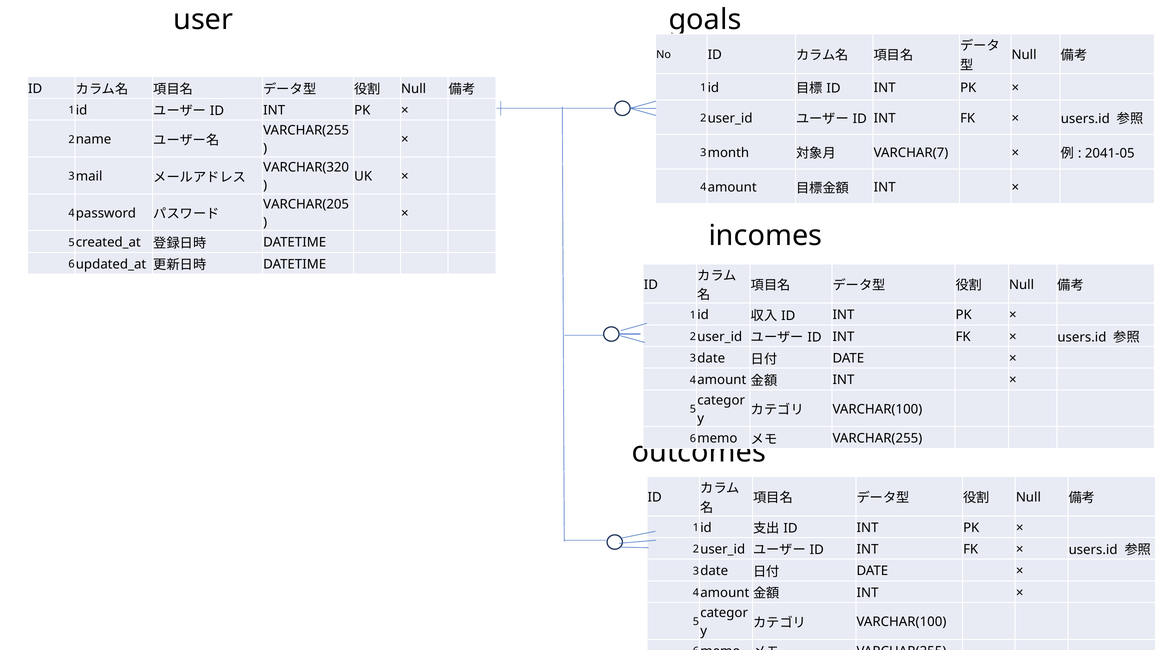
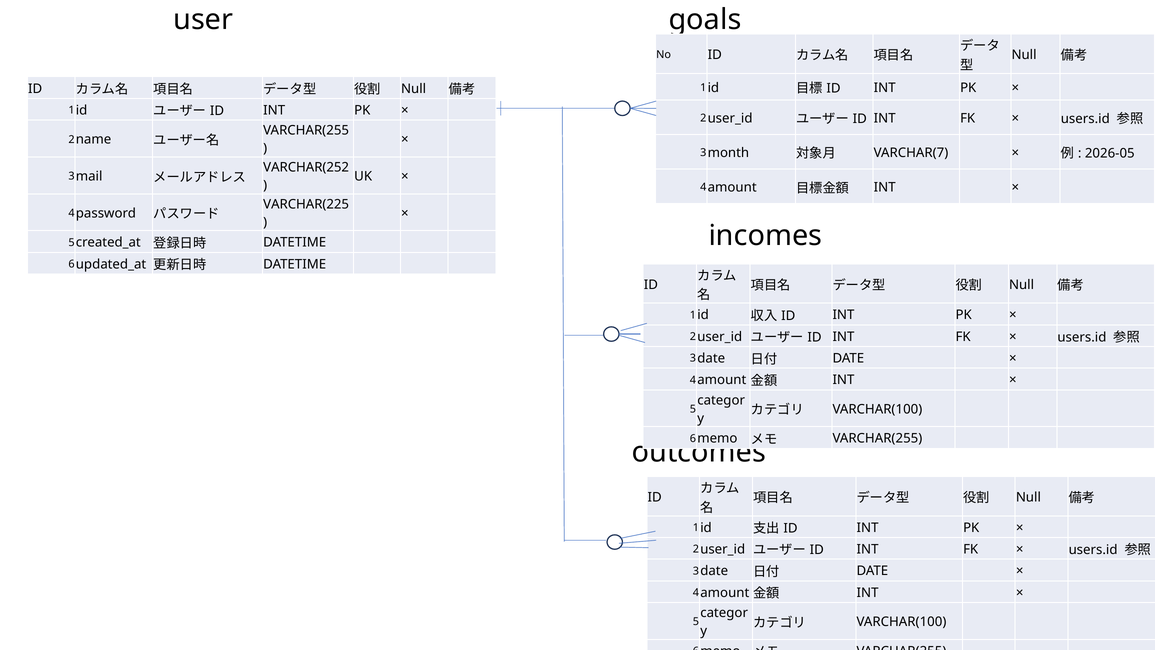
2041-05: 2041-05 -> 2026-05 (1110, 153)
VARCHAR(320: VARCHAR(320 -> VARCHAR(252 (306, 167)
VARCHAR(205: VARCHAR(205 -> VARCHAR(225 (306, 204)
